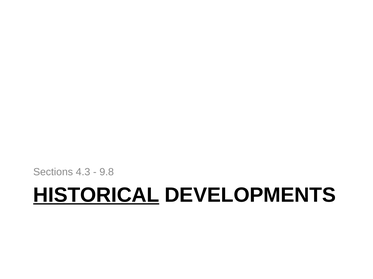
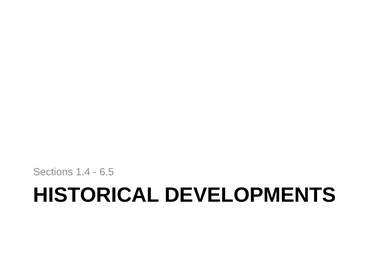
4.3: 4.3 -> 1.4 (83, 172)
9.8: 9.8 -> 6.5 (107, 172)
HISTORICAL underline: present -> none (96, 195)
